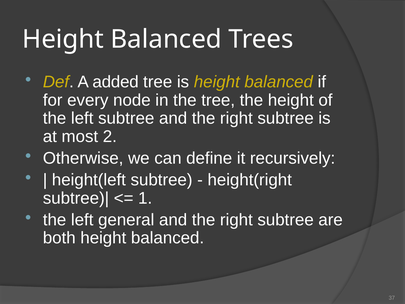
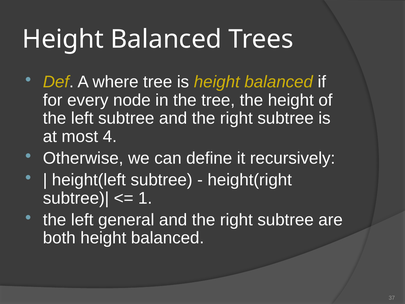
added: added -> where (116, 82)
2: 2 -> 4 (110, 137)
